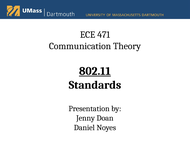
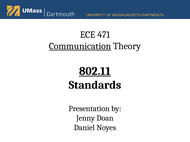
Communication underline: none -> present (80, 46)
